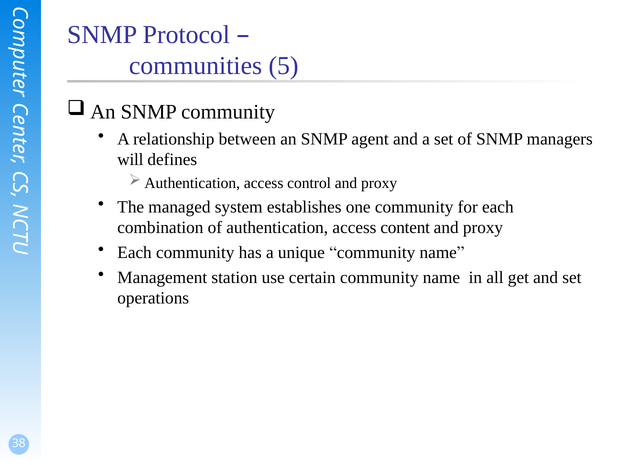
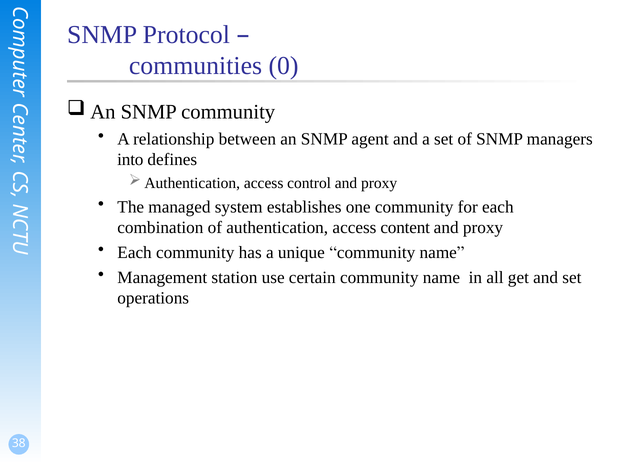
5: 5 -> 0 (284, 66)
will: will -> into (130, 159)
